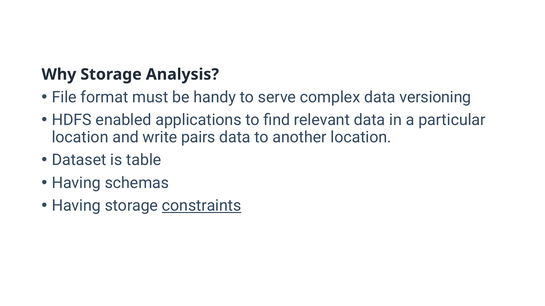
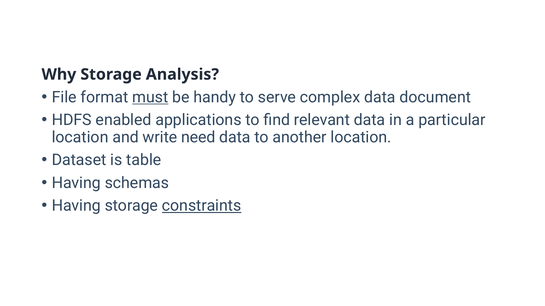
must underline: none -> present (150, 97)
versioning: versioning -> document (435, 97)
pairs: pairs -> need (198, 137)
